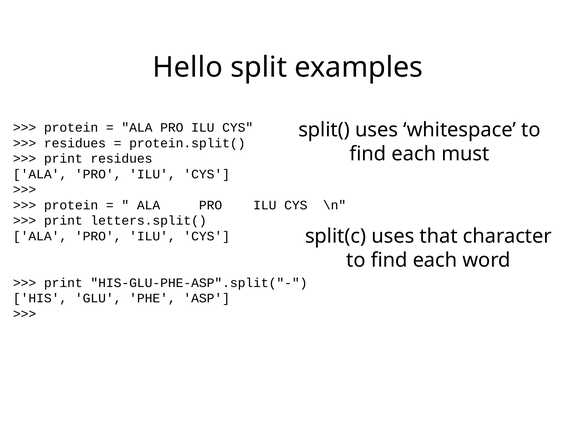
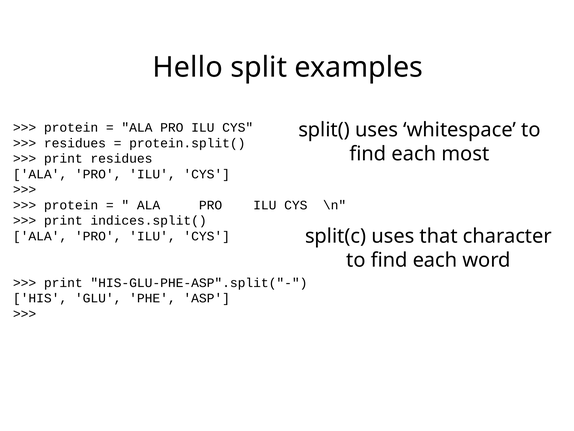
must: must -> most (465, 154)
letters.split(: letters.split( -> indices.split( (149, 221)
